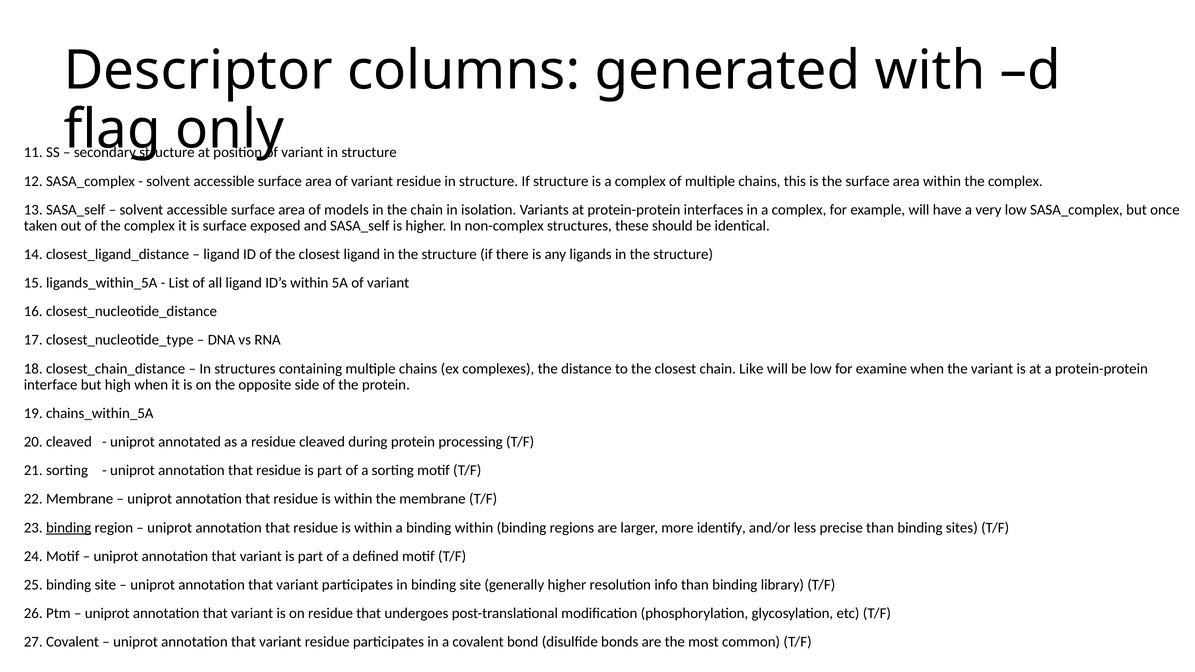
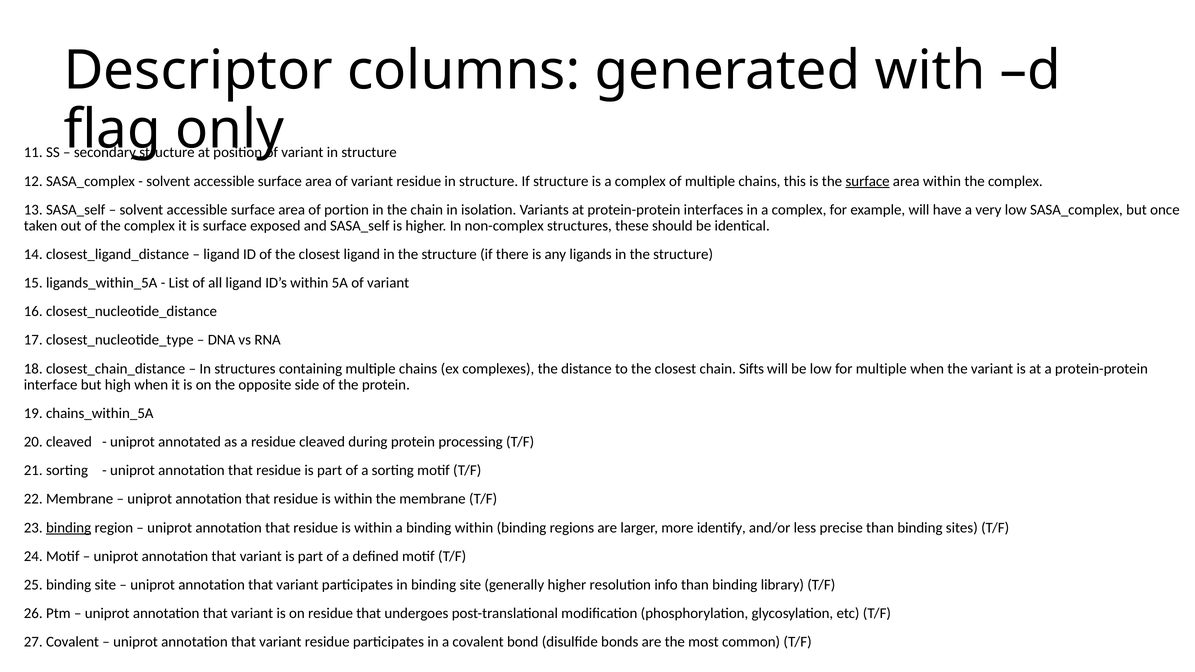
surface underline: none -> present (868, 181)
models: models -> portion (347, 210)
Like: Like -> Sifts (752, 369)
for examine: examine -> multiple (881, 369)
